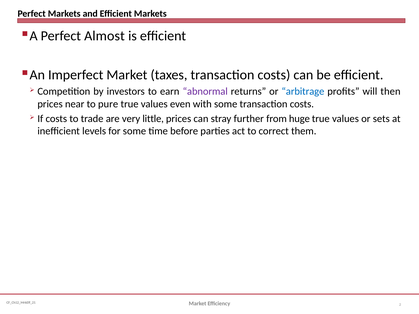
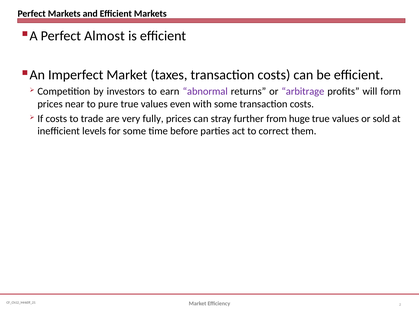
arbitrage colour: blue -> purple (303, 91)
then: then -> form (391, 91)
little: little -> fully (153, 119)
sets: sets -> sold (381, 119)
